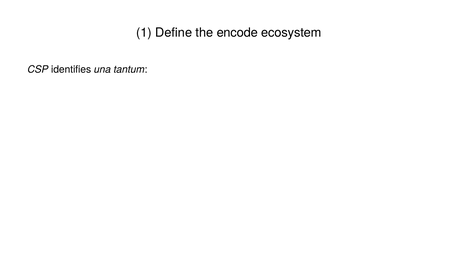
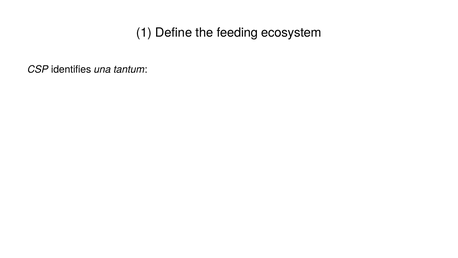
encode: encode -> feeding (237, 33)
